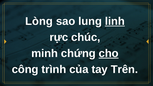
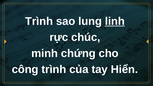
Lòng: Lòng -> Trình (39, 21)
cho underline: present -> none (109, 53)
Trên: Trên -> Hiển (124, 69)
